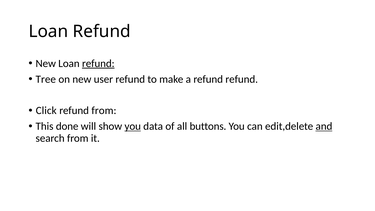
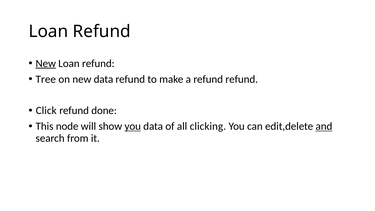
New underline: none -> present (46, 63)
refund underline: present -> none (98, 63)
new user: user -> data (103, 79)
refund from: from -> done (104, 111)
done: done -> node (67, 126)
buttons: buttons -> clicking (208, 126)
